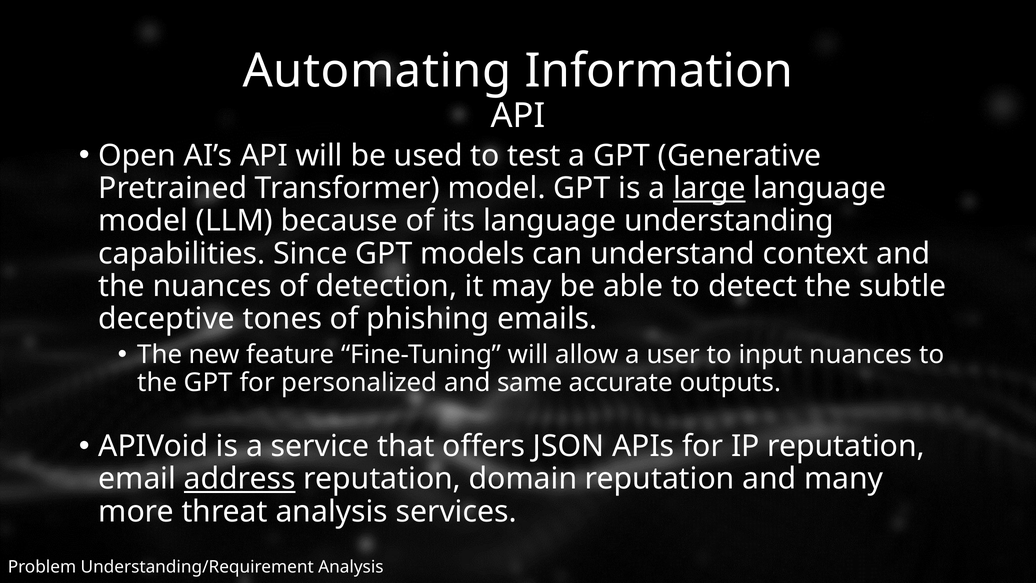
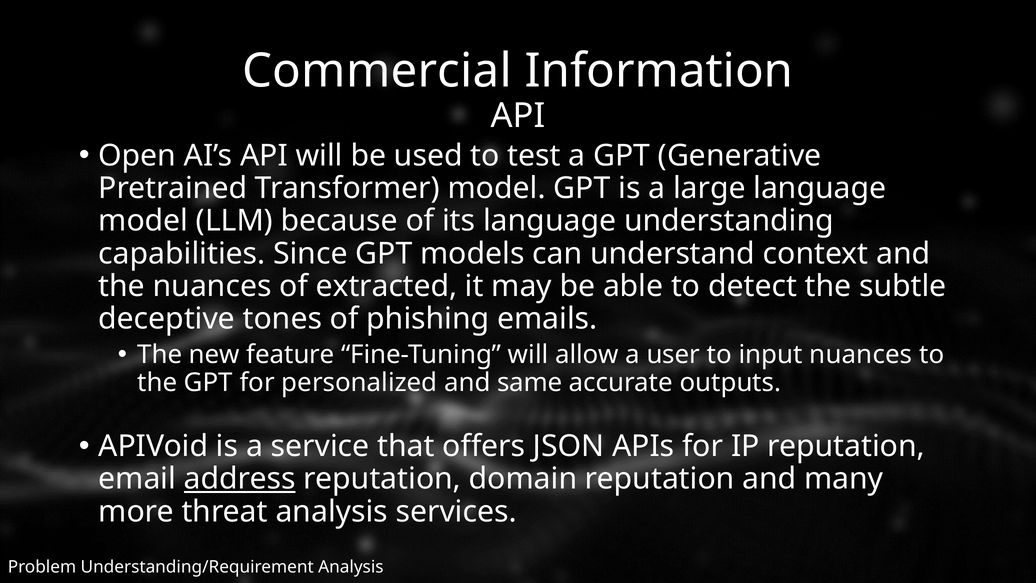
Automating: Automating -> Commercial (377, 71)
large underline: present -> none (709, 188)
detection: detection -> extracted (387, 286)
